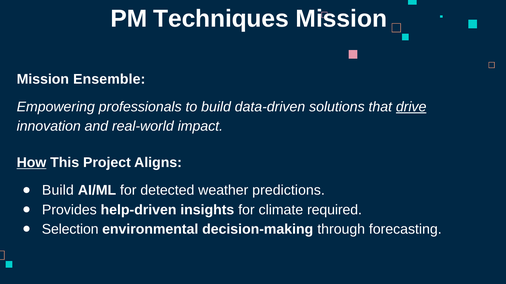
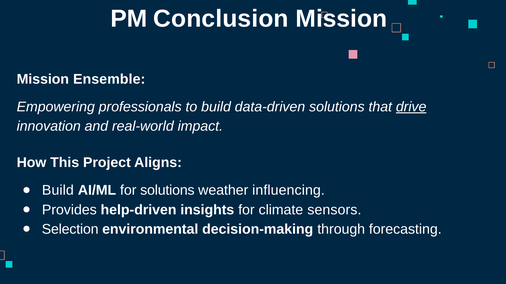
Techniques: Techniques -> Conclusion (221, 19)
How underline: present -> none (32, 163)
for detected: detected -> solutions (167, 191)
predictions: predictions -> influencing (289, 191)
required: required -> sensors (334, 210)
